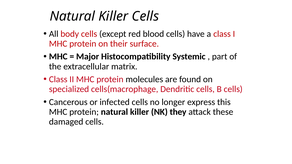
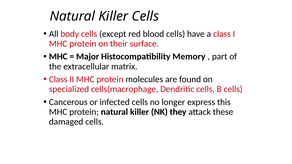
Systemic: Systemic -> Memory (189, 57)
